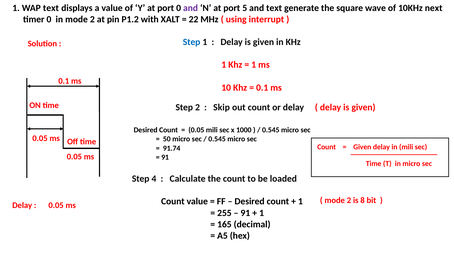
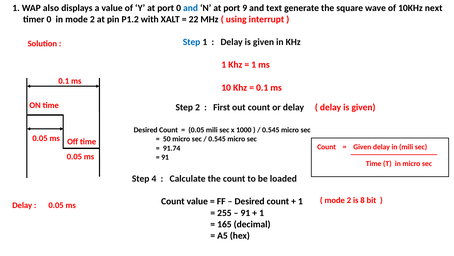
WAP text: text -> also (51, 8)
and colour: purple -> blue (191, 8)
5: 5 -> 9 (245, 8)
Skip: Skip -> First (222, 107)
